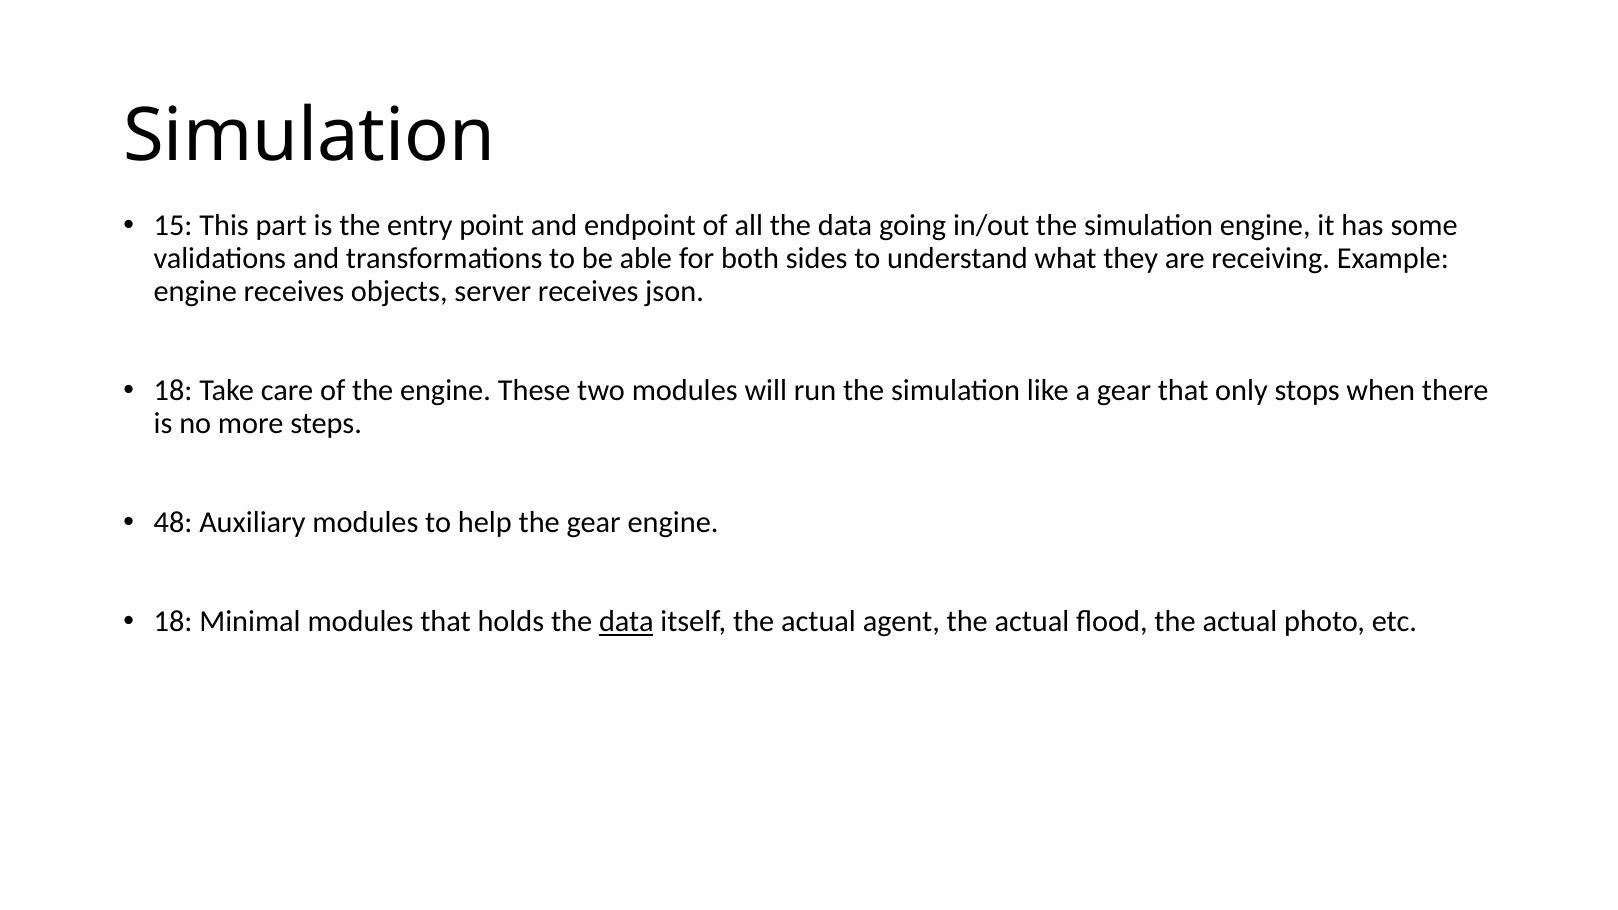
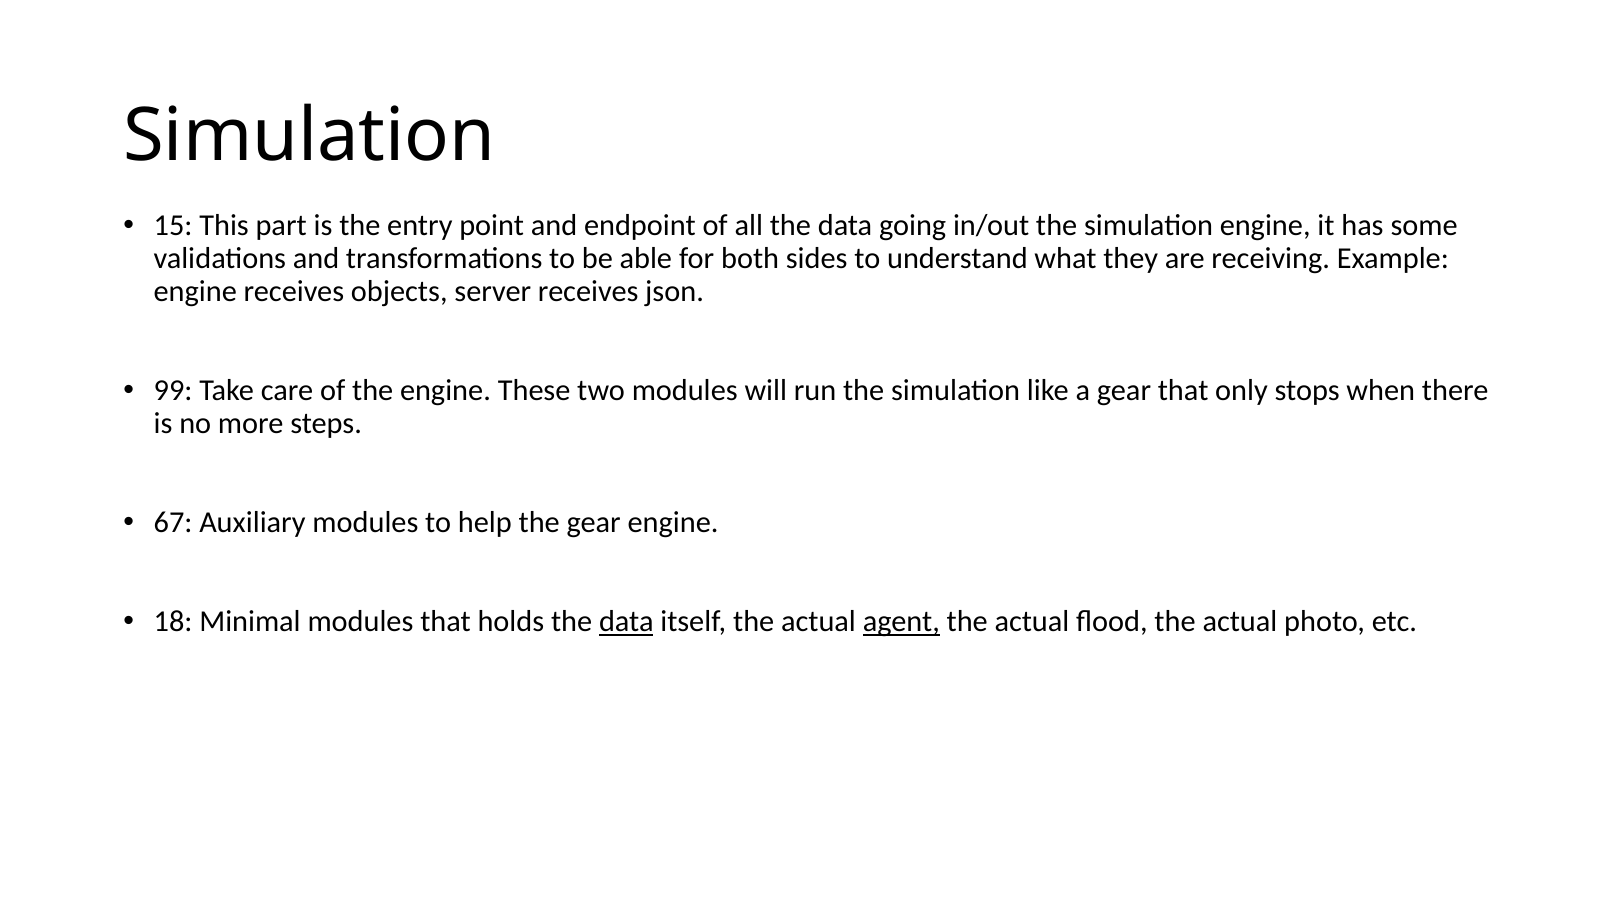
18: 18 -> 99 (173, 390)
48: 48 -> 67 (173, 522)
agent underline: none -> present (901, 622)
